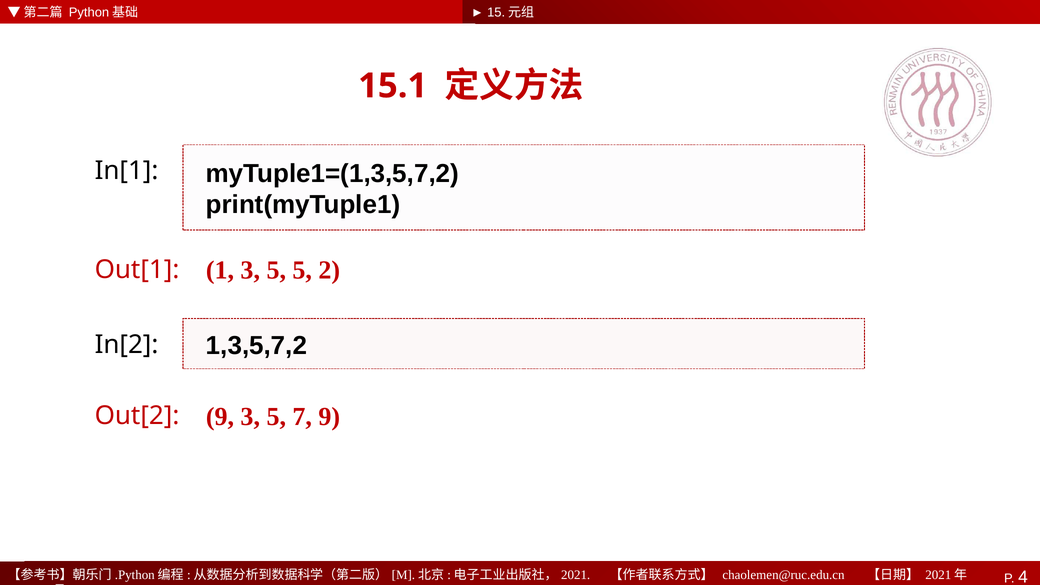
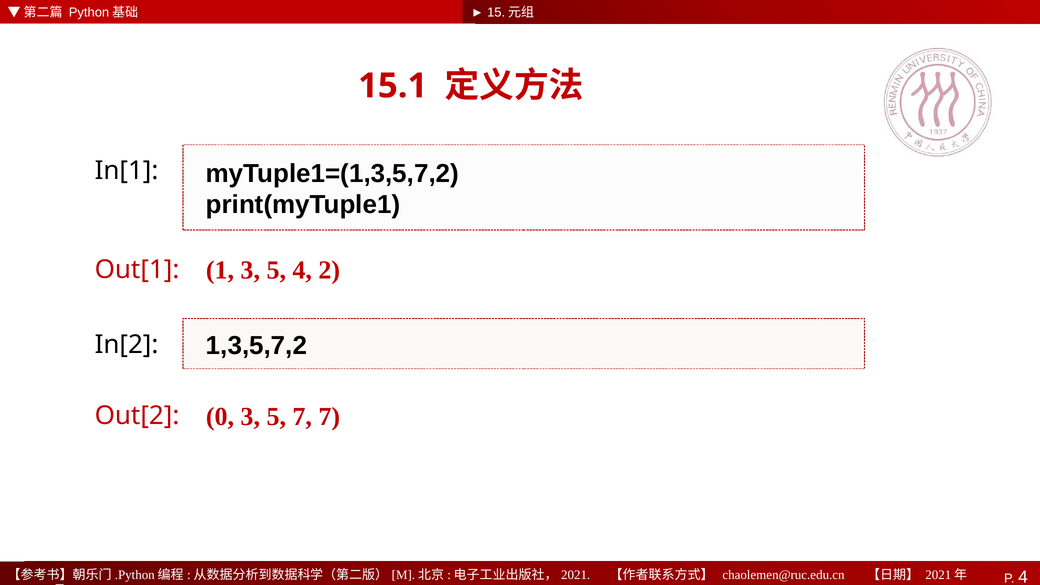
5 5: 5 -> 4 (302, 270)
Out[2 9: 9 -> 0 (220, 417)
7 9: 9 -> 7 (329, 417)
